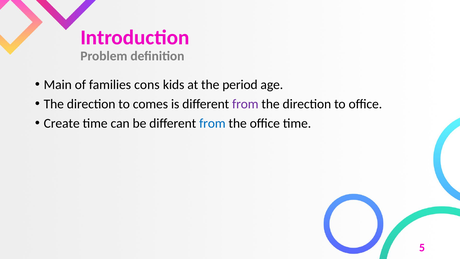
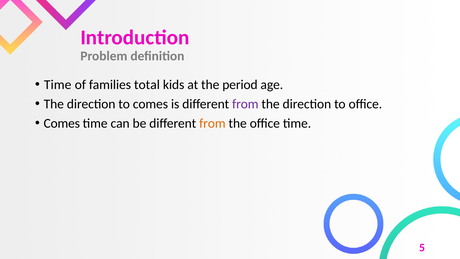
Main: Main -> Time (58, 85)
cons: cons -> total (147, 85)
Create: Create -> Comes (62, 123)
from colour: blue -> orange (212, 123)
